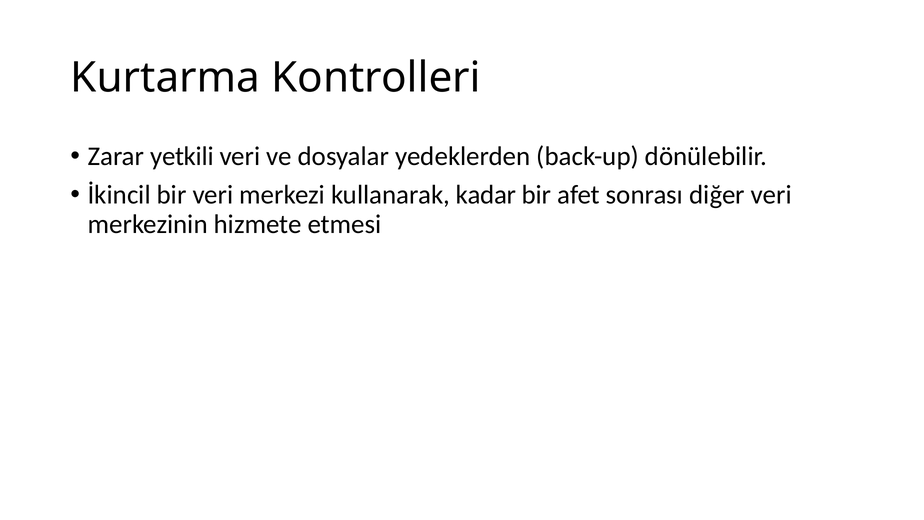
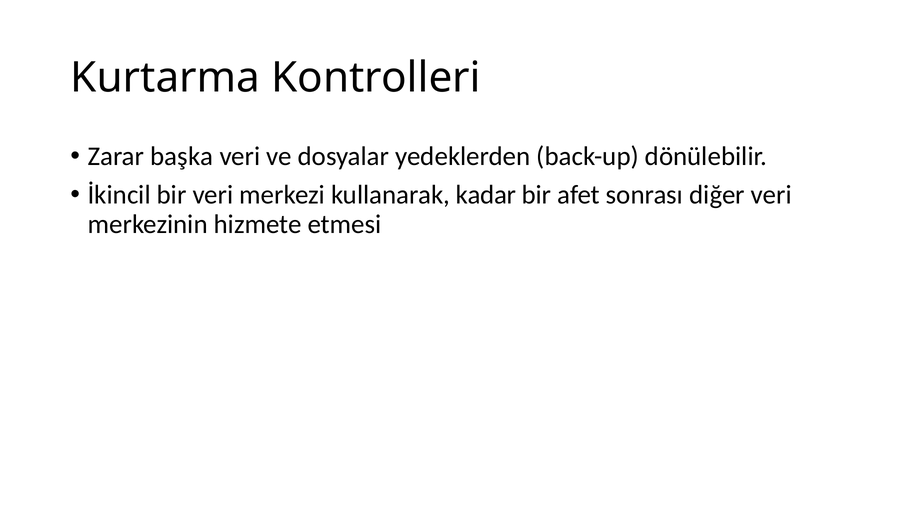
yetkili: yetkili -> başka (182, 156)
